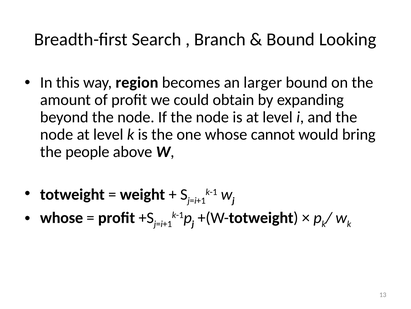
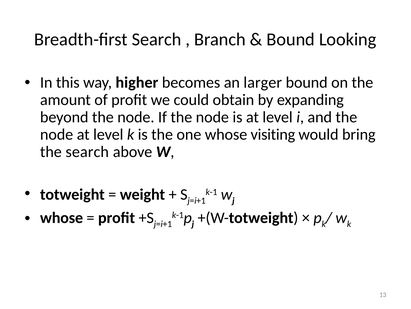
region: region -> higher (137, 82)
cannot: cannot -> visiting (273, 134)
the people: people -> search (87, 151)
